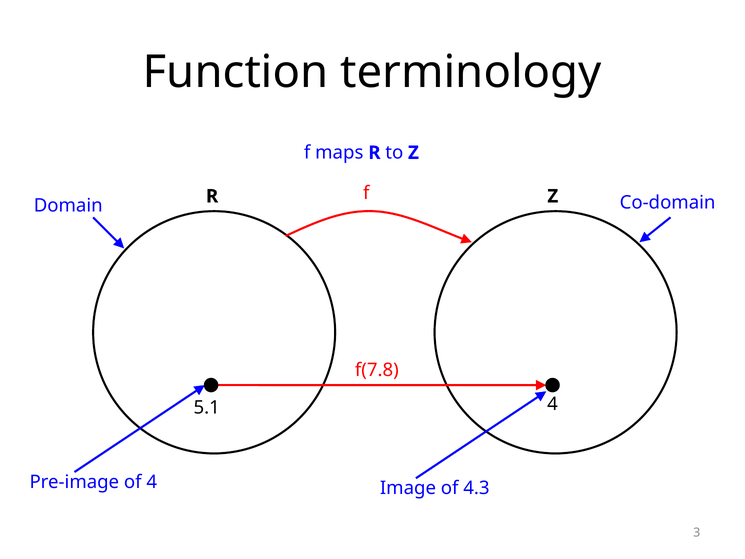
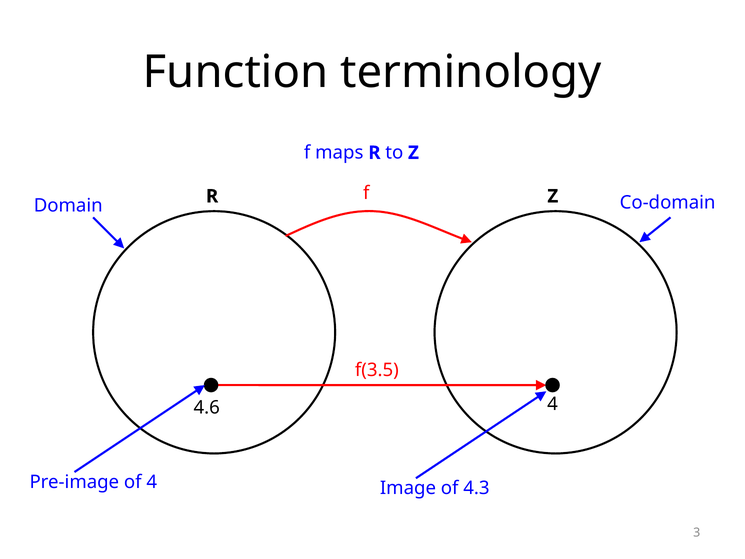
f(7.8: f(7.8 -> f(3.5 (377, 370)
5.1: 5.1 -> 4.6 (207, 407)
